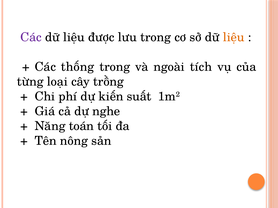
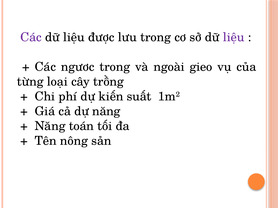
liệu colour: orange -> purple (234, 37)
thống: thống -> ngươc (78, 67)
tích: tích -> gieo (201, 67)
dự nghe: nghe -> năng (106, 111)
